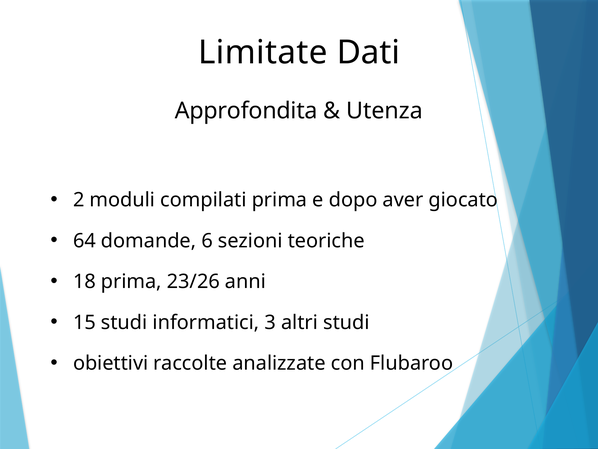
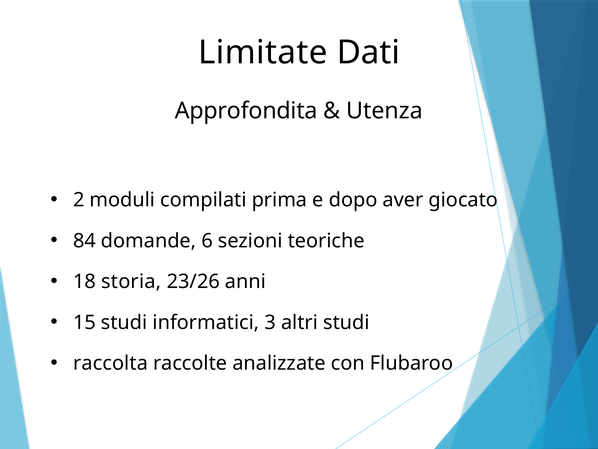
64: 64 -> 84 (84, 241)
18 prima: prima -> storia (131, 281)
obiettivi: obiettivi -> raccolta (111, 363)
